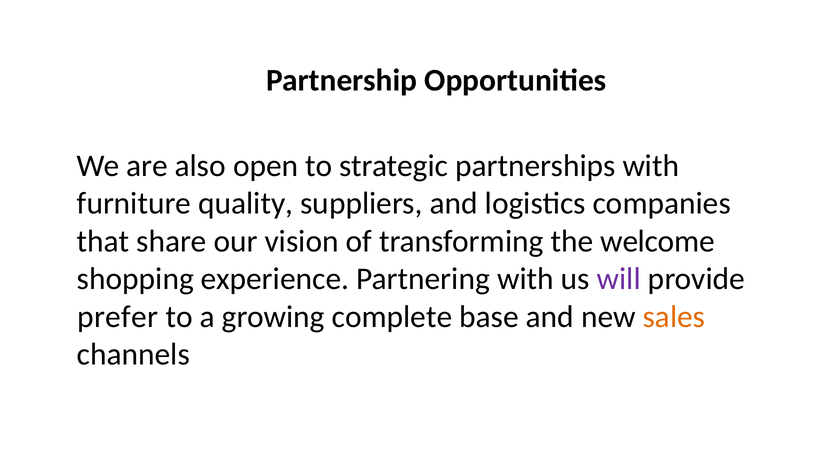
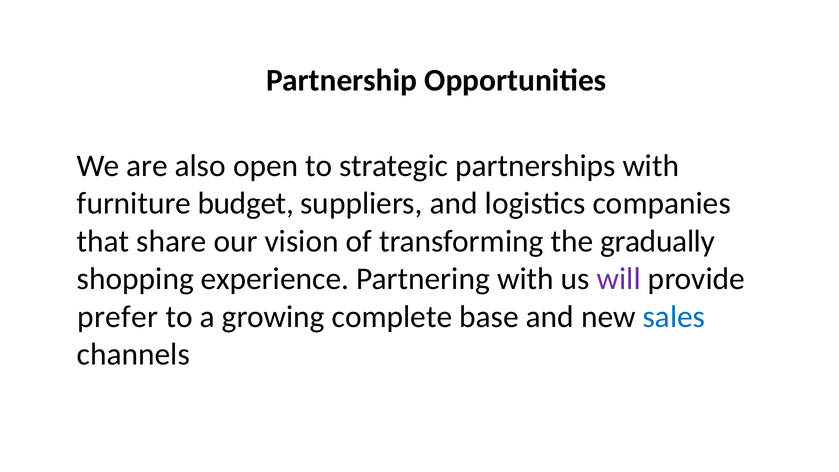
quality: quality -> budget (246, 203)
welcome: welcome -> gradually (658, 241)
sales colour: orange -> blue (674, 317)
